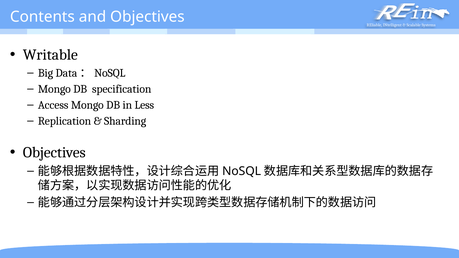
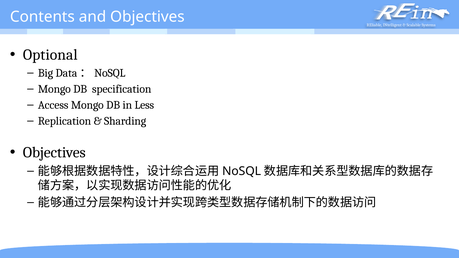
Writable: Writable -> Optional (50, 55)
